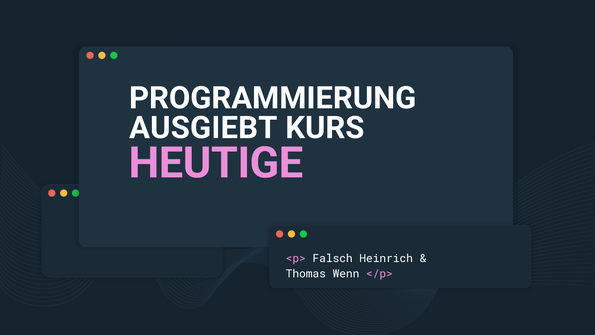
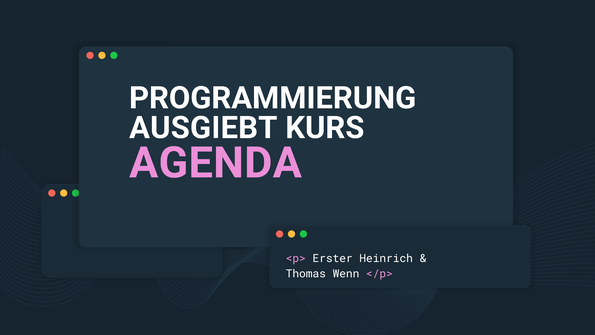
HEUTIGE: HEUTIGE -> AGENDA (215, 163)
Falsch: Falsch -> Erster (333, 258)
